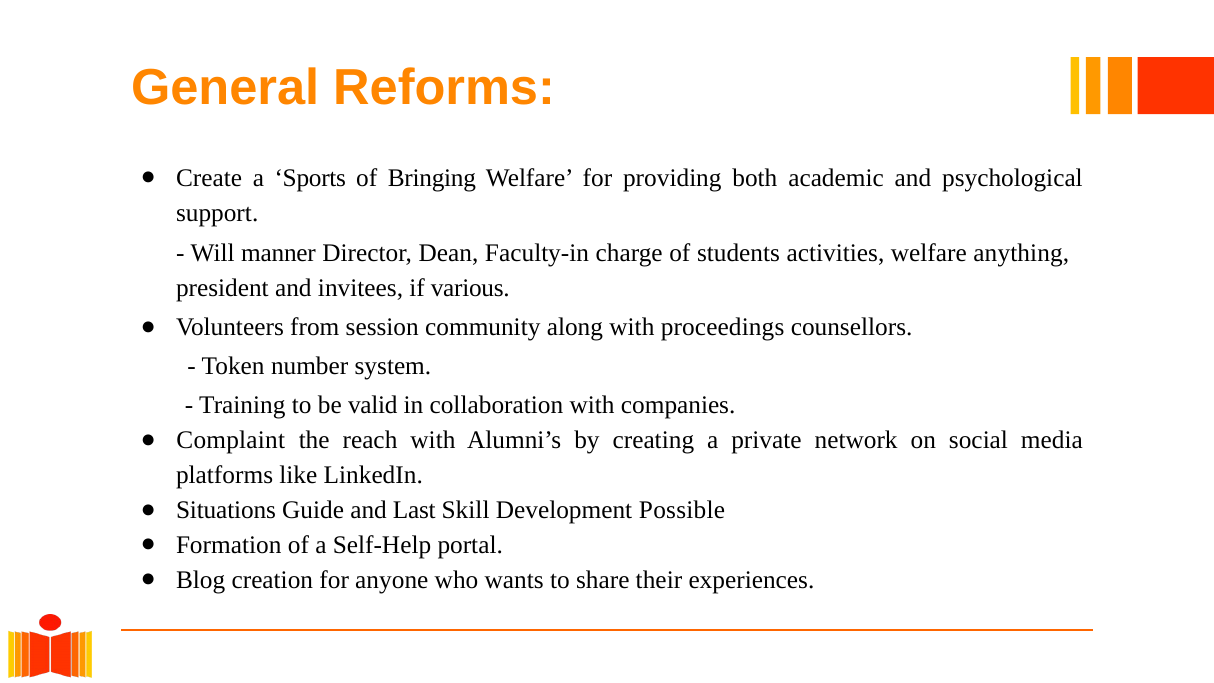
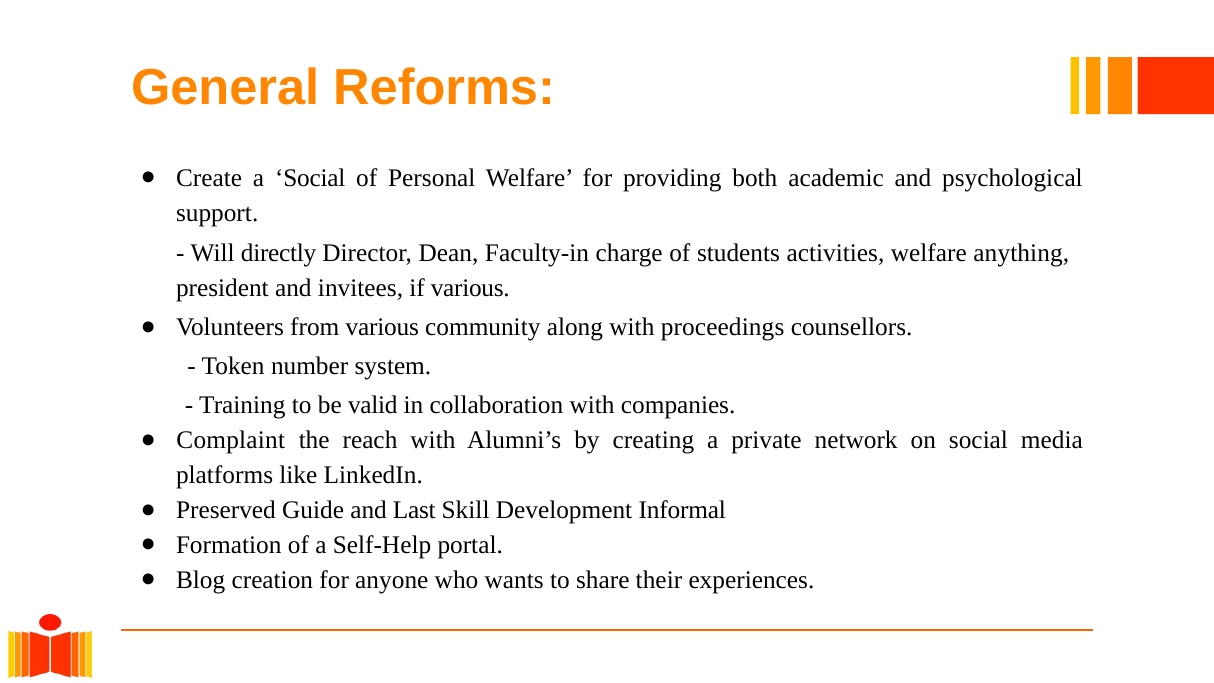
a Sports: Sports -> Social (310, 178)
Bringing: Bringing -> Personal (432, 178)
manner: manner -> directly (279, 253)
from session: session -> various (382, 328)
Situations: Situations -> Preserved (226, 510)
Possible: Possible -> Informal (682, 510)
